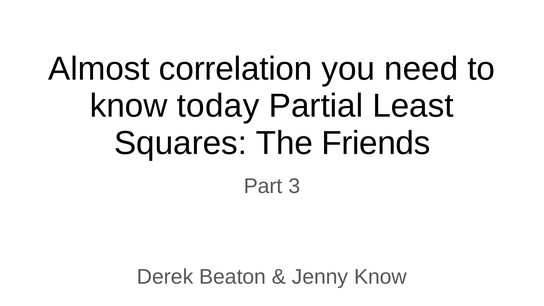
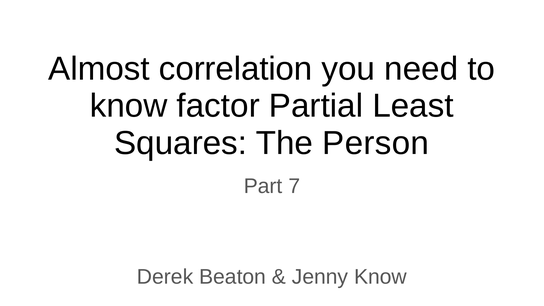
today: today -> factor (218, 106)
Friends: Friends -> Person (376, 143)
3: 3 -> 7 (294, 186)
